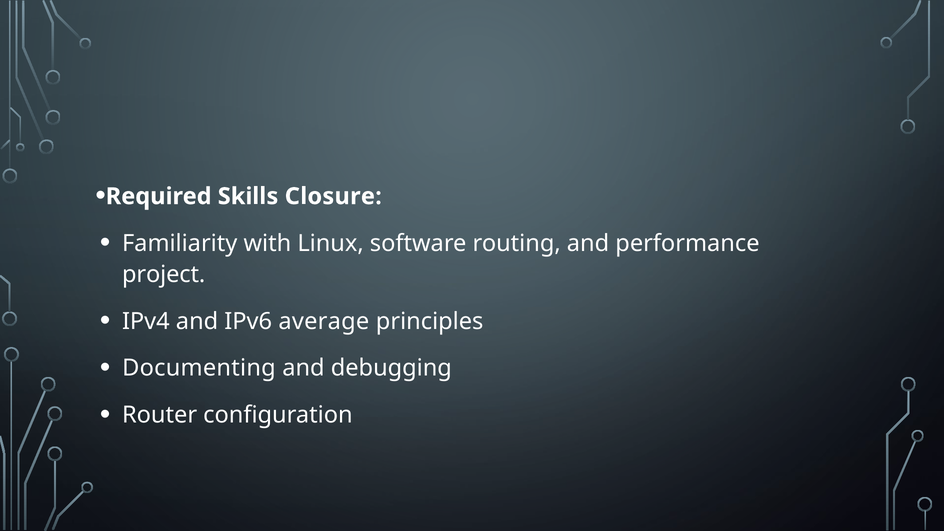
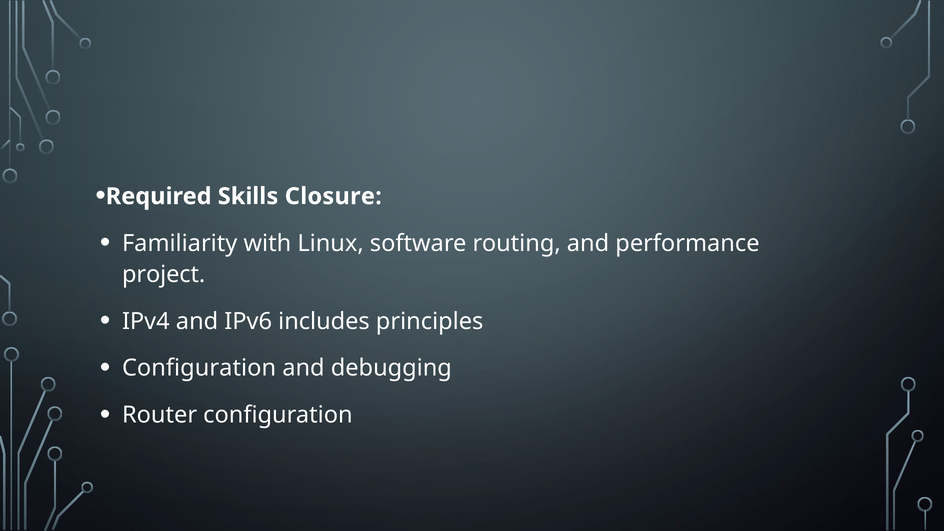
average: average -> includes (324, 321)
Documenting: Documenting -> Configuration (199, 368)
